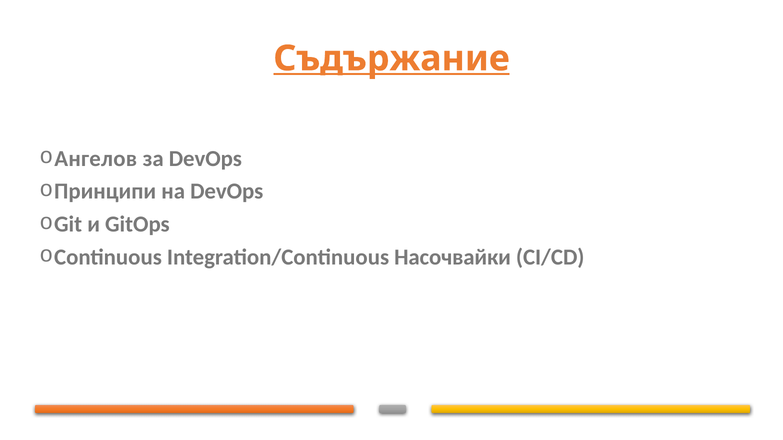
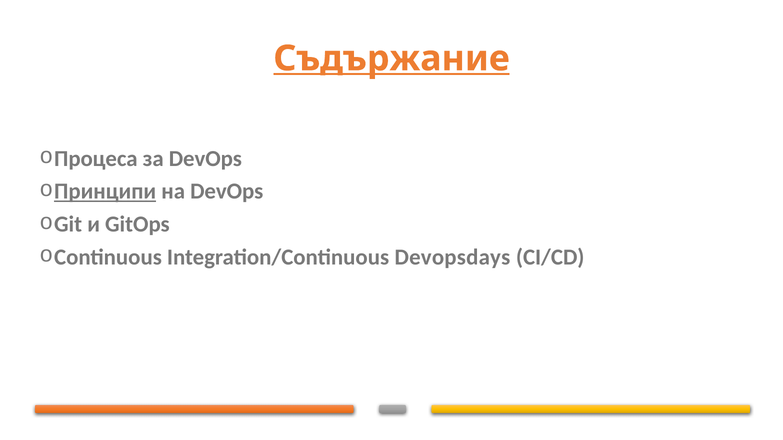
Ангелов: Ангелов -> Процеса (96, 159)
Принципи underline: none -> present (105, 192)
Насочвайки: Насочвайки -> Devopsdays (452, 257)
